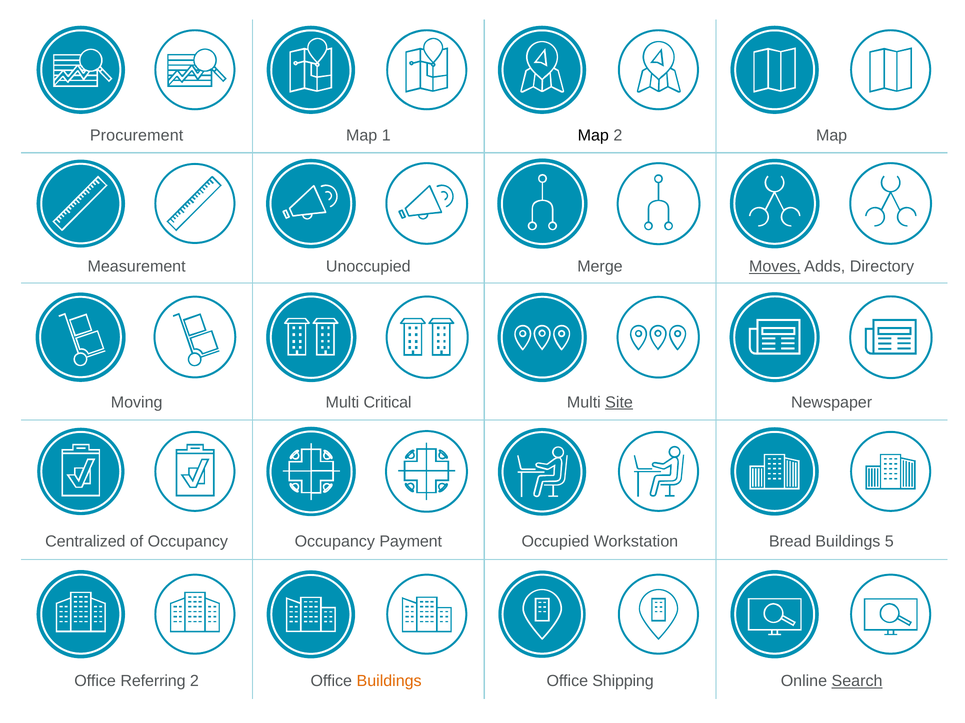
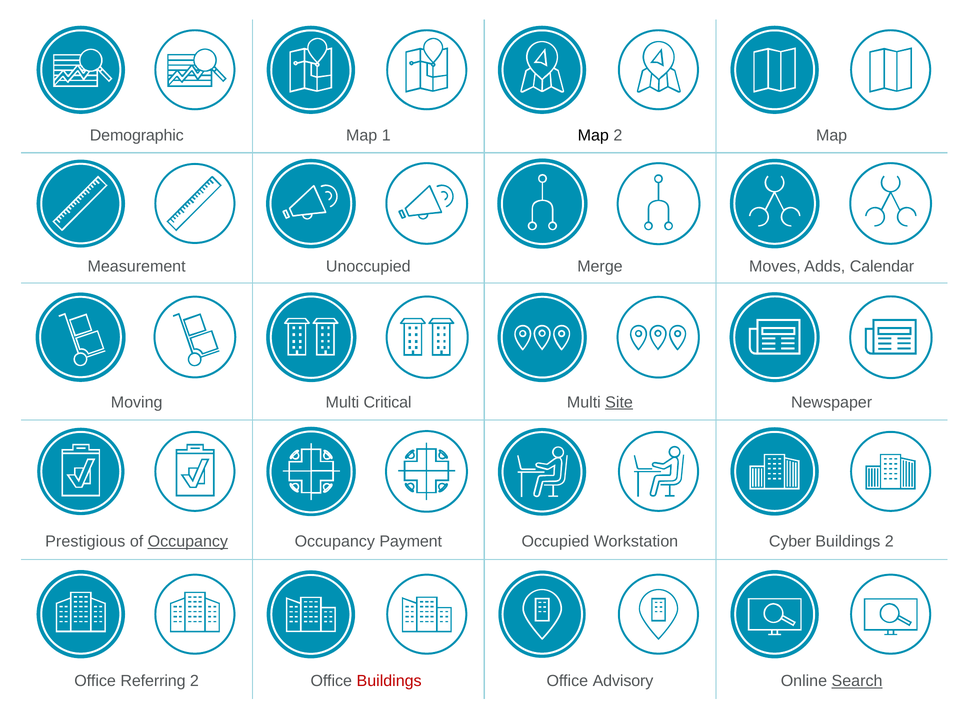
Procurement: Procurement -> Demographic (137, 136)
Moves underline: present -> none (775, 267)
Directory: Directory -> Calendar (882, 267)
Centralized: Centralized -> Prestigious (85, 542)
Occupancy underline: none -> present (188, 542)
Bread: Bread -> Cyber (790, 542)
Buildings 5: 5 -> 2 (889, 542)
Buildings colour: orange -> red (389, 682)
Shipping: Shipping -> Advisory (623, 682)
